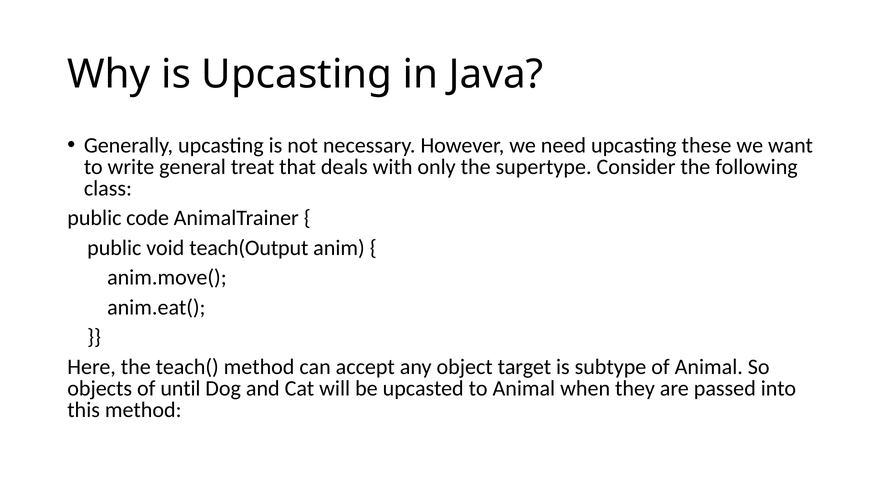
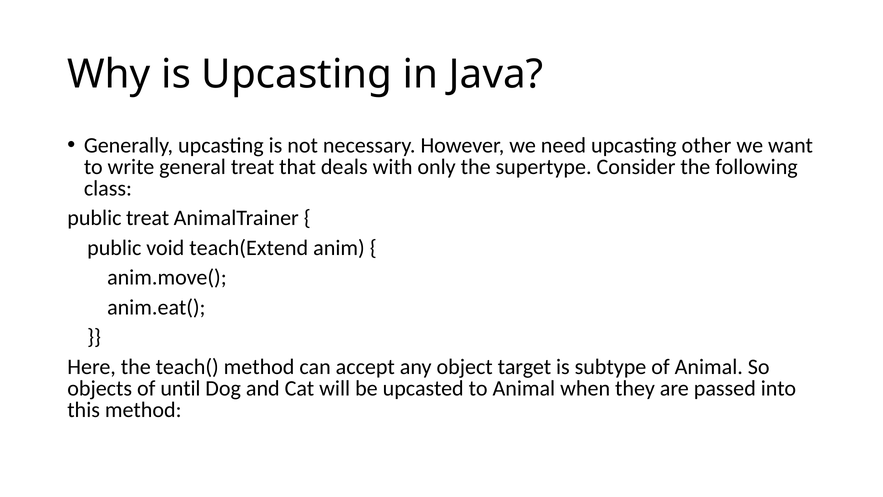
these: these -> other (706, 145)
public code: code -> treat (148, 218)
teach(Output: teach(Output -> teach(Extend (249, 248)
